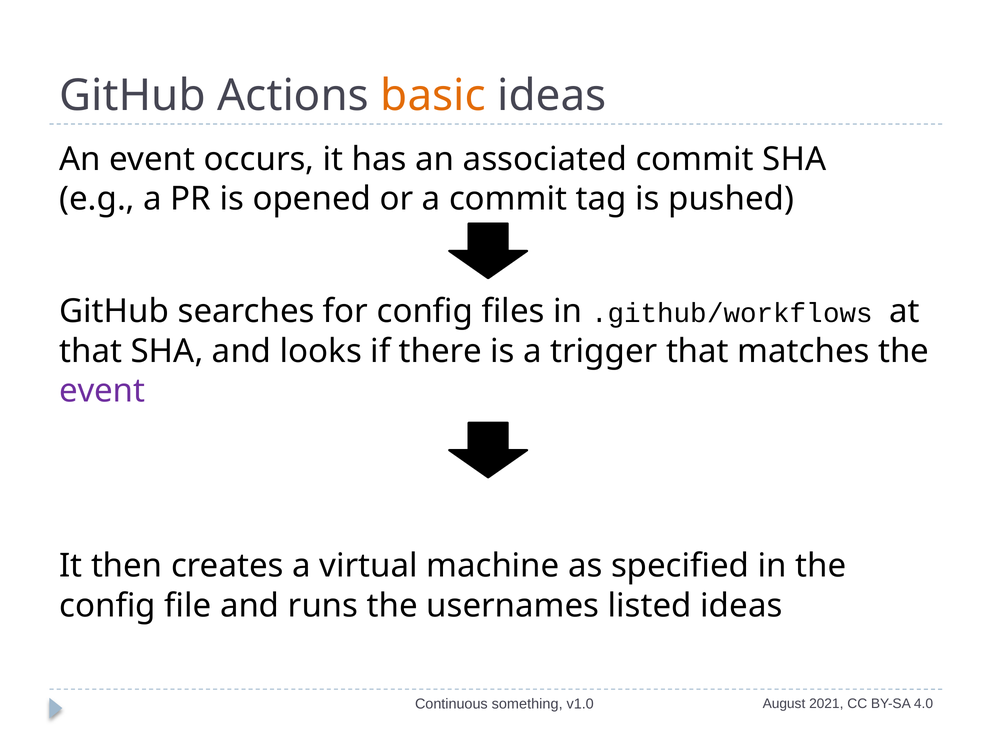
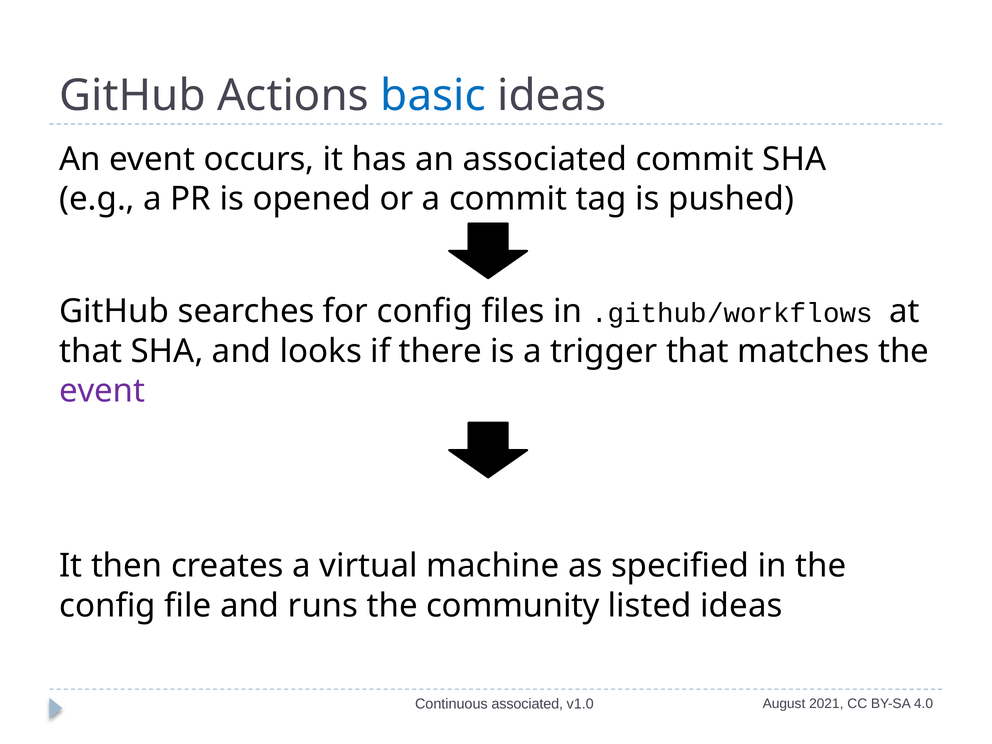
basic colour: orange -> blue (433, 96)
usernames: usernames -> community (513, 606)
Continuous something: something -> associated (527, 704)
